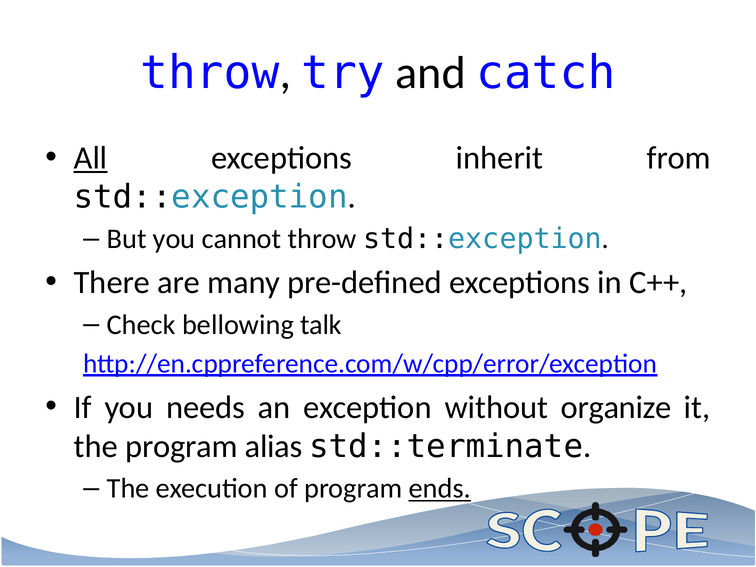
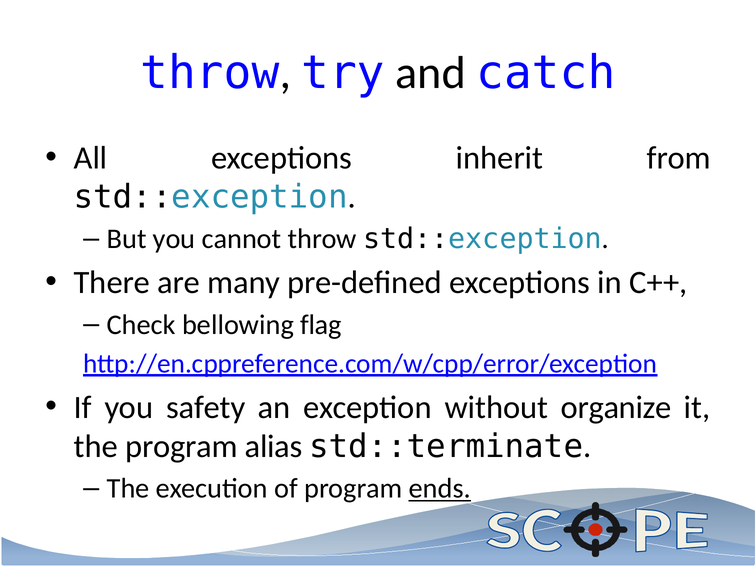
All underline: present -> none (91, 158)
talk: talk -> flag (321, 325)
needs: needs -> safety (206, 407)
